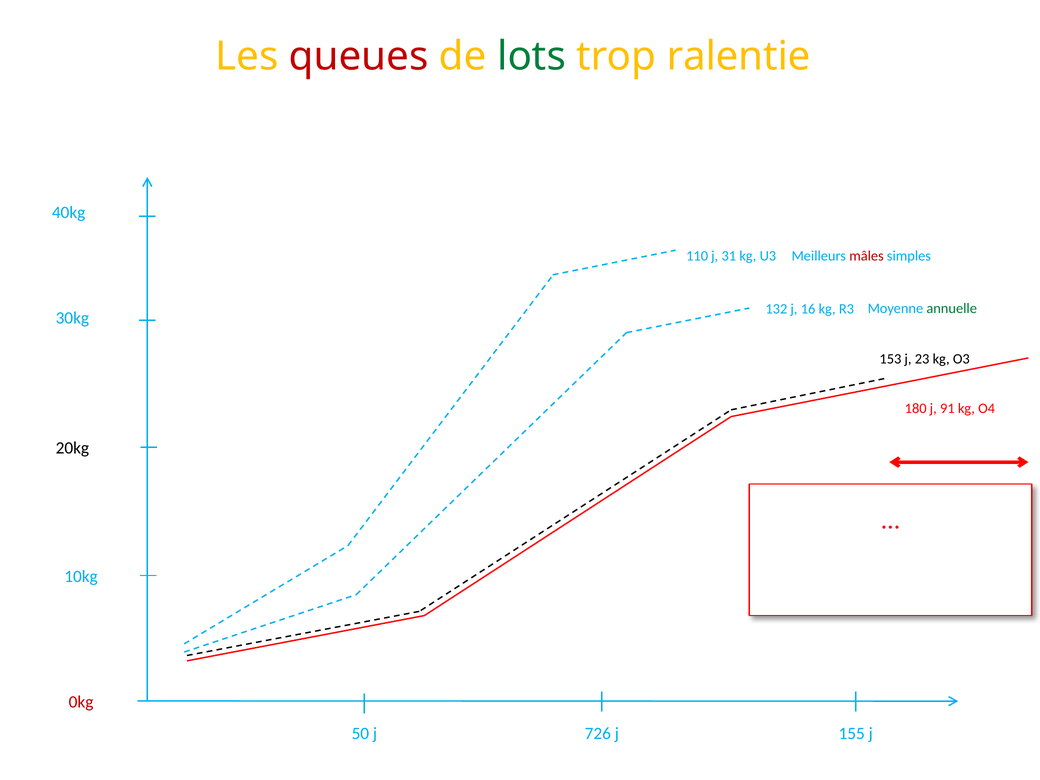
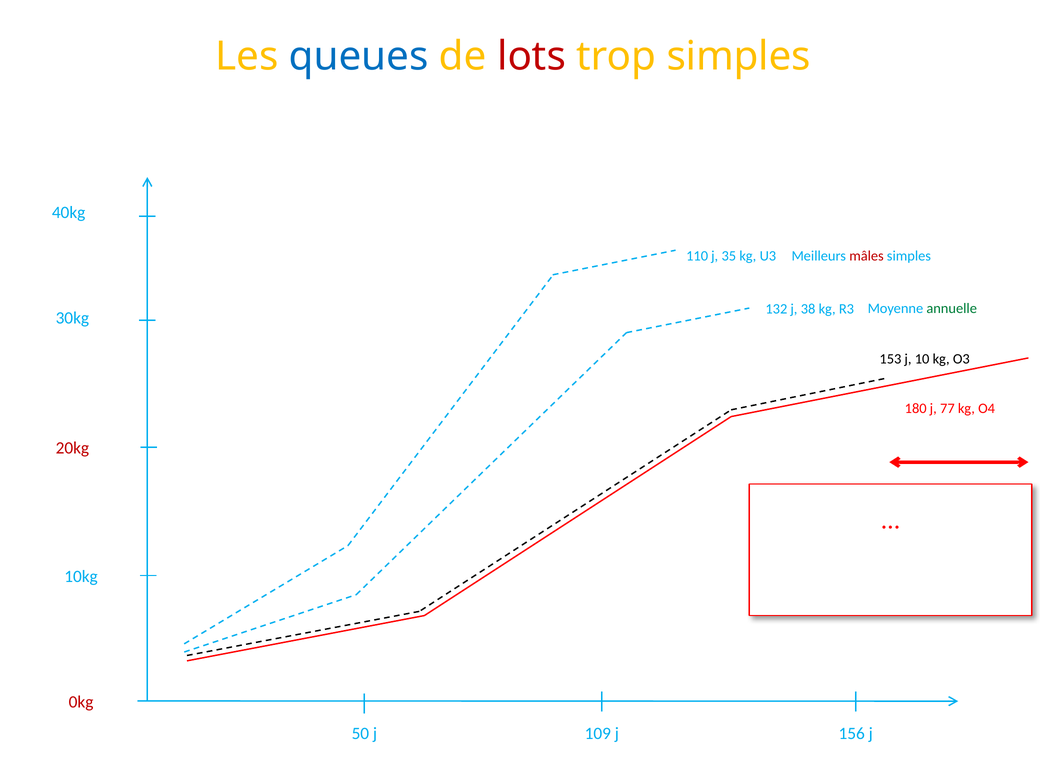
queues colour: red -> blue (359, 56)
lots colour: green -> red (532, 56)
trop ralentie: ralentie -> simples (739, 56)
31: 31 -> 35 (729, 256)
16: 16 -> 38 (808, 309)
23: 23 -> 10 (922, 359)
91: 91 -> 77 (947, 409)
20kg colour: black -> red (72, 448)
726: 726 -> 109 (598, 734)
155: 155 -> 156 (852, 734)
